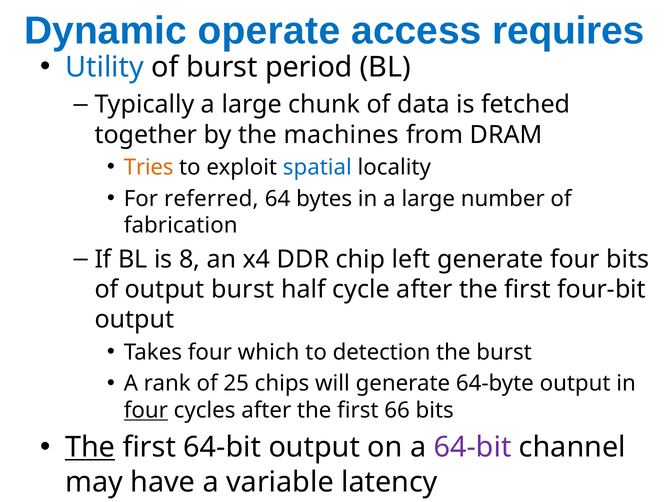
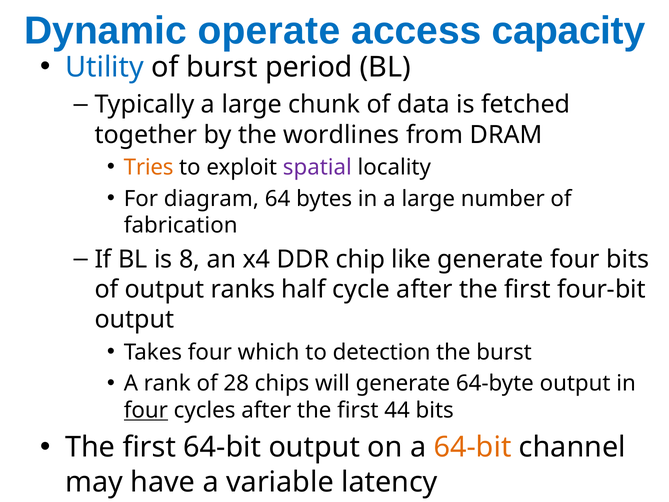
requires: requires -> capacity (569, 31)
machines: machines -> wordlines (341, 135)
spatial colour: blue -> purple (317, 167)
referred: referred -> diagram (211, 199)
left: left -> like (411, 259)
output burst: burst -> ranks (243, 289)
25: 25 -> 28 (236, 383)
66: 66 -> 44 (397, 410)
The underline: present -> none (90, 447)
64-bit colour: purple -> orange (473, 447)
